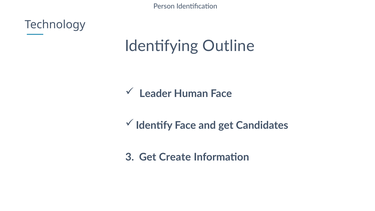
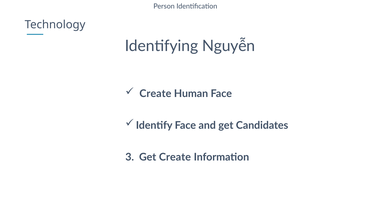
Outline: Outline -> Nguyễn (229, 46)
Leader: Leader -> Create (155, 94)
